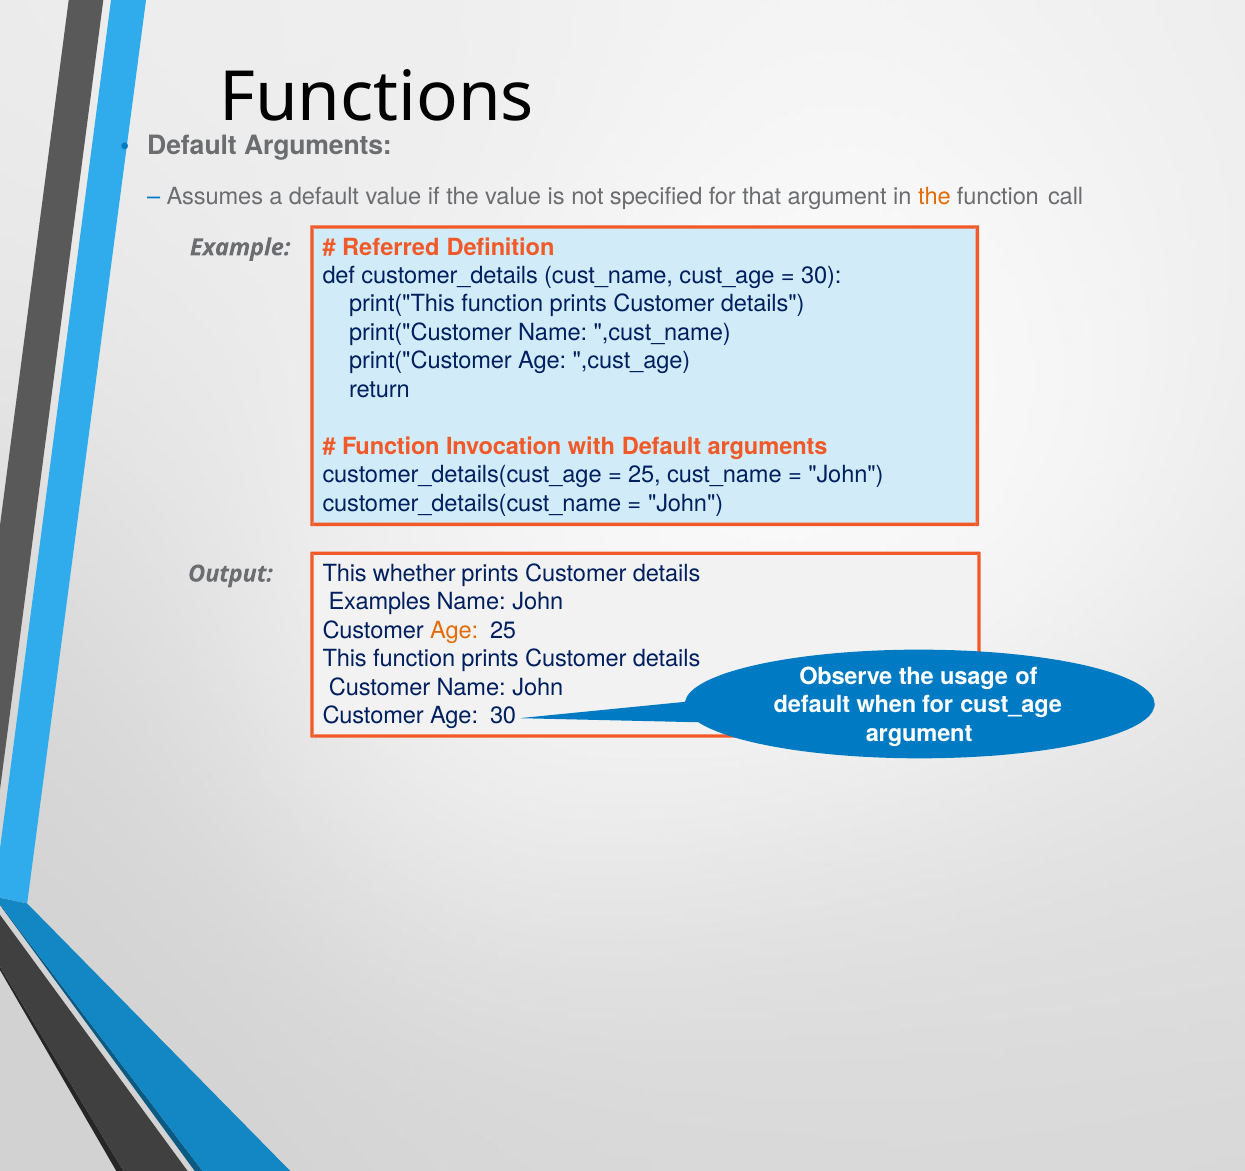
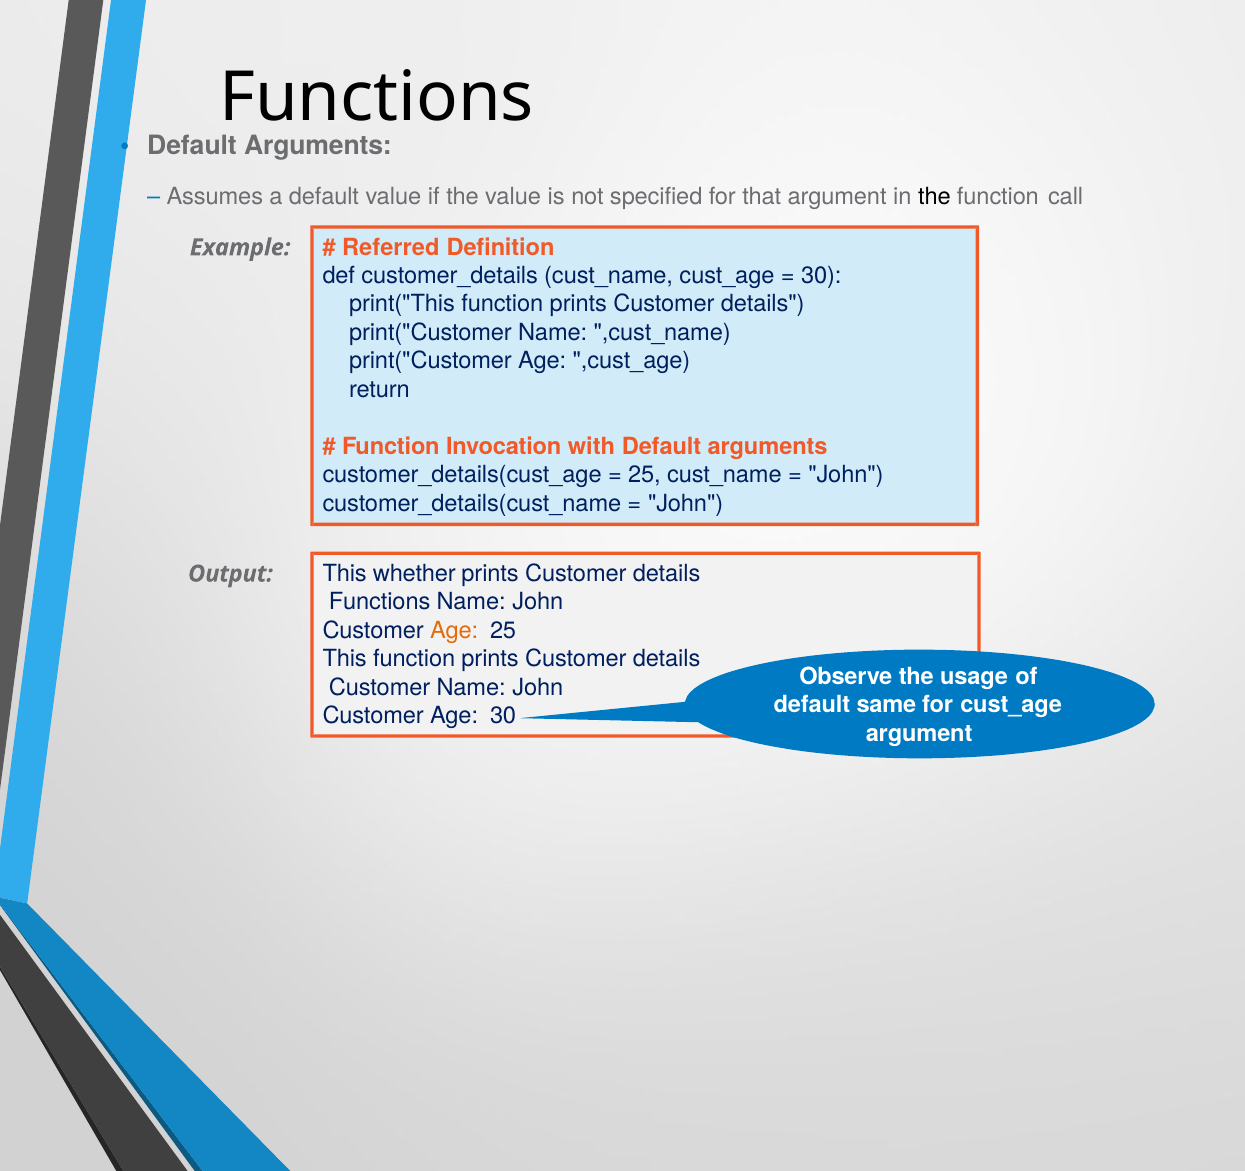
the colour: orange -> black (934, 197)
Examples: Examples -> Functions (380, 602)
when: when -> same (886, 705)
